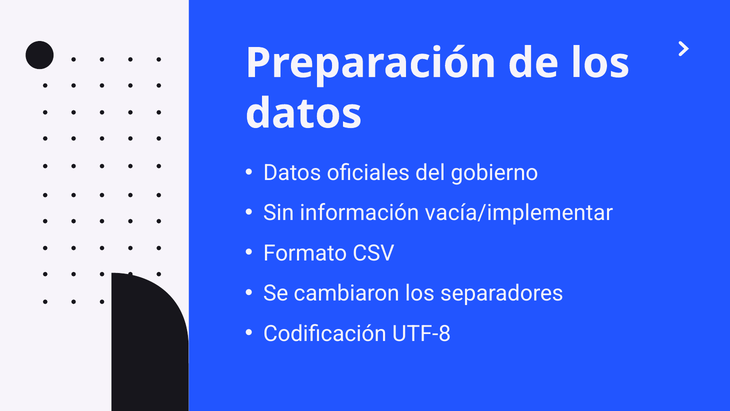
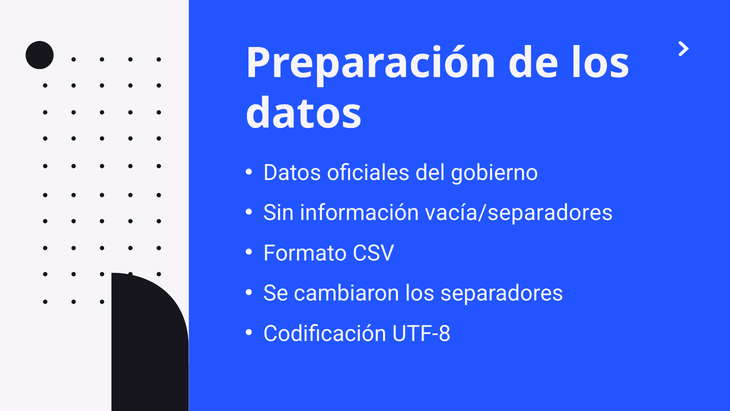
vacía/implementar: vacía/implementar -> vacía/separadores (519, 213)
